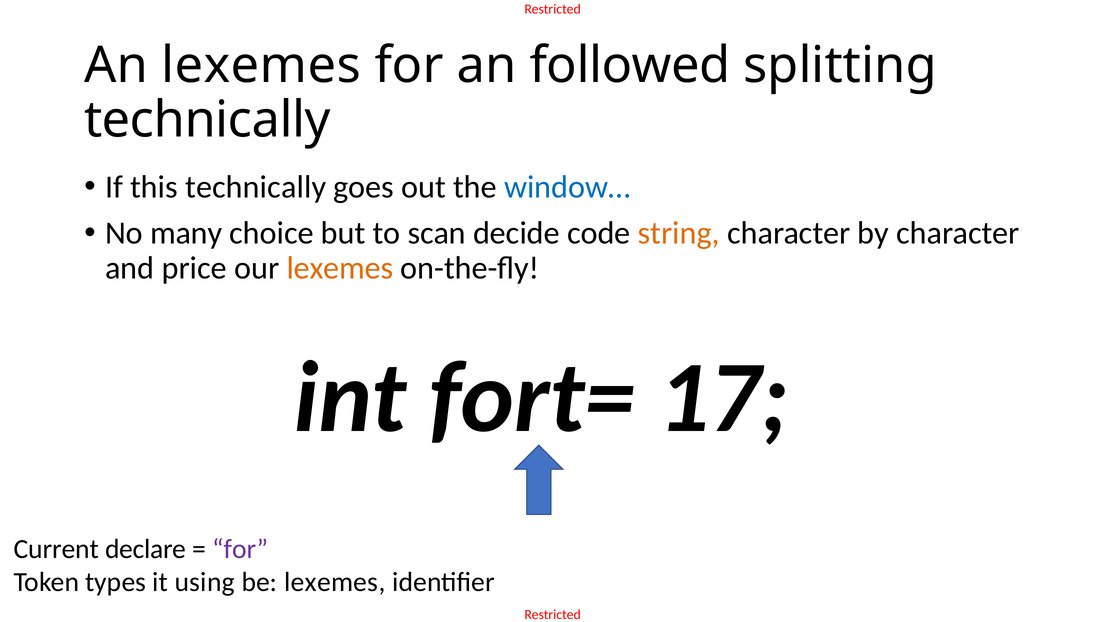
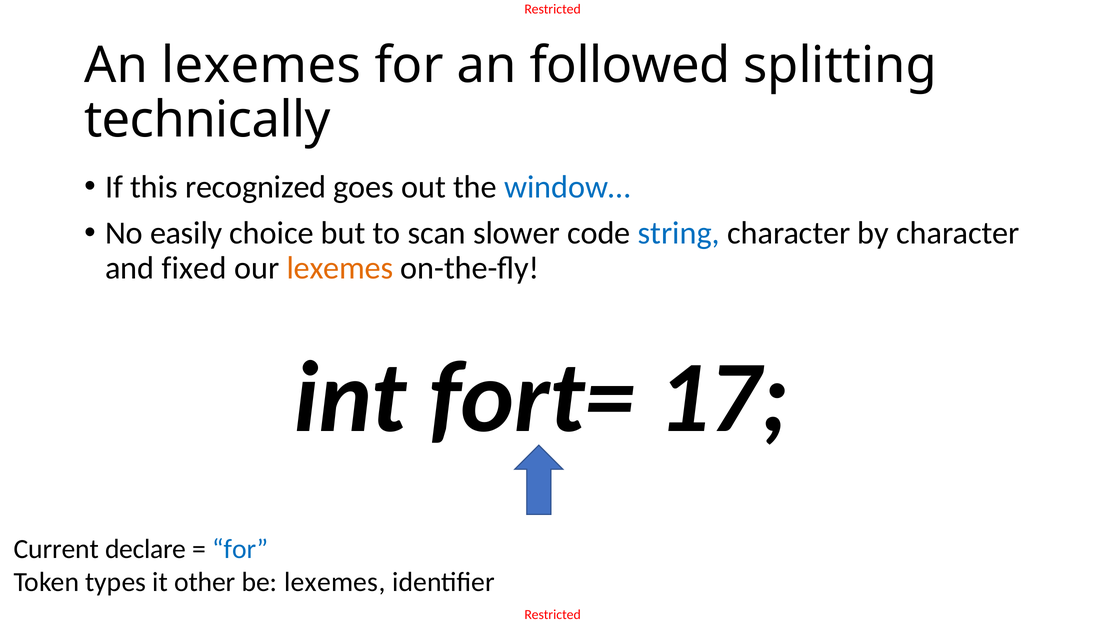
this technically: technically -> recognized (256, 187)
many: many -> easily (186, 233)
decide: decide -> slower (517, 233)
string colour: orange -> blue (679, 233)
price: price -> fixed (194, 268)
for colour: purple -> blue (240, 549)
using: using -> other (205, 582)
